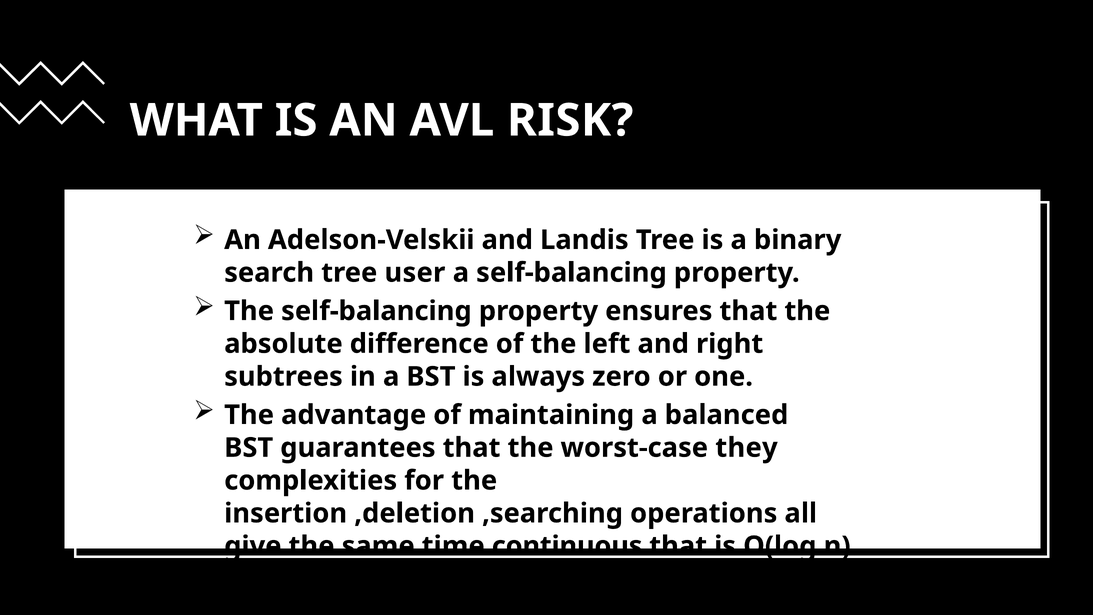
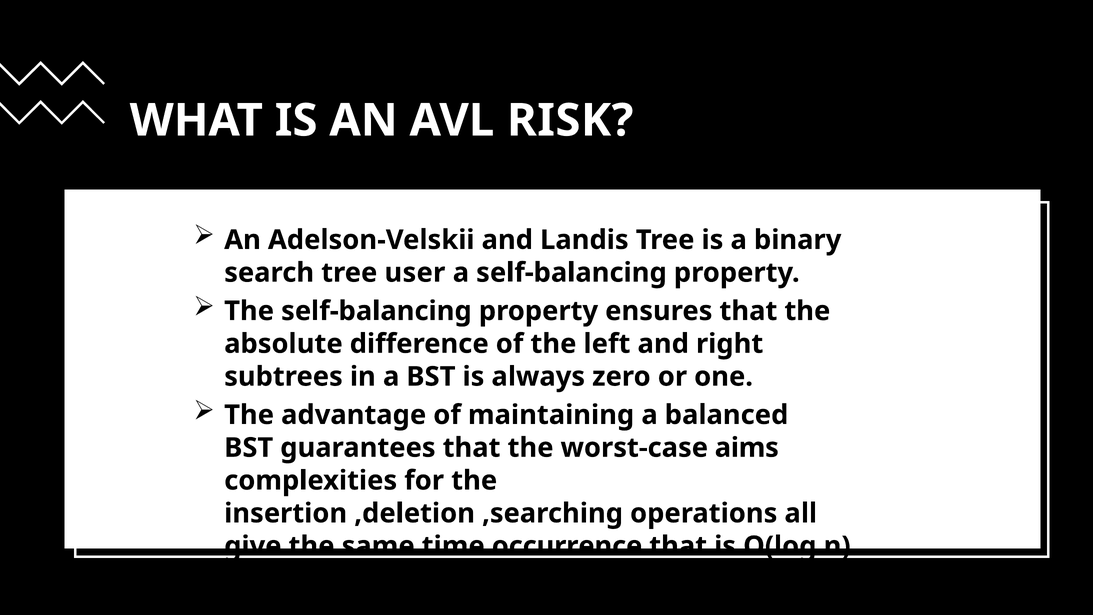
they: they -> aims (747, 448)
continuous: continuous -> occurrence (567, 546)
